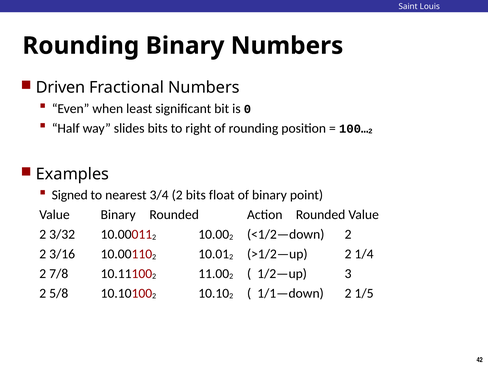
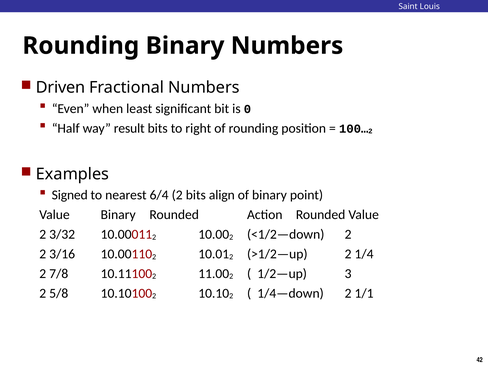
slides: slides -> result (129, 128)
3/4: 3/4 -> 6/4 (159, 195)
float: float -> align (222, 195)
1/1—down: 1/1—down -> 1/4—down (291, 293)
1/5: 1/5 -> 1/1 (364, 293)
